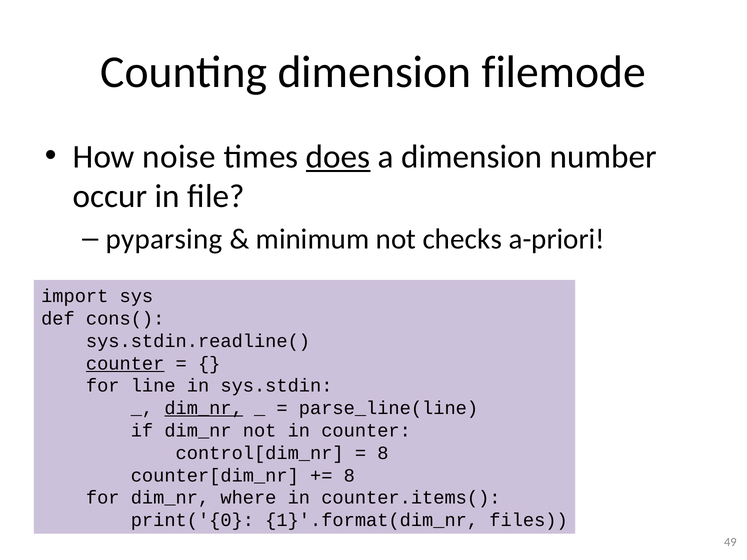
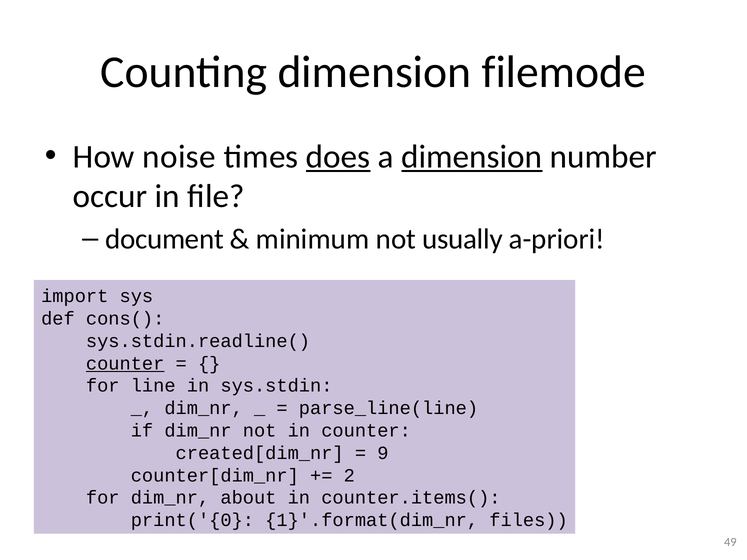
dimension underline: none -> present (472, 157)
pyparsing: pyparsing -> document (164, 239)
checks: checks -> usually (462, 239)
dim_nr underline: present -> none (204, 408)
control[dim_nr: control[dim_nr -> created[dim_nr (260, 453)
8: 8 -> 9 (383, 453)
8: 8 -> 2 (349, 476)
where: where -> about (248, 498)
